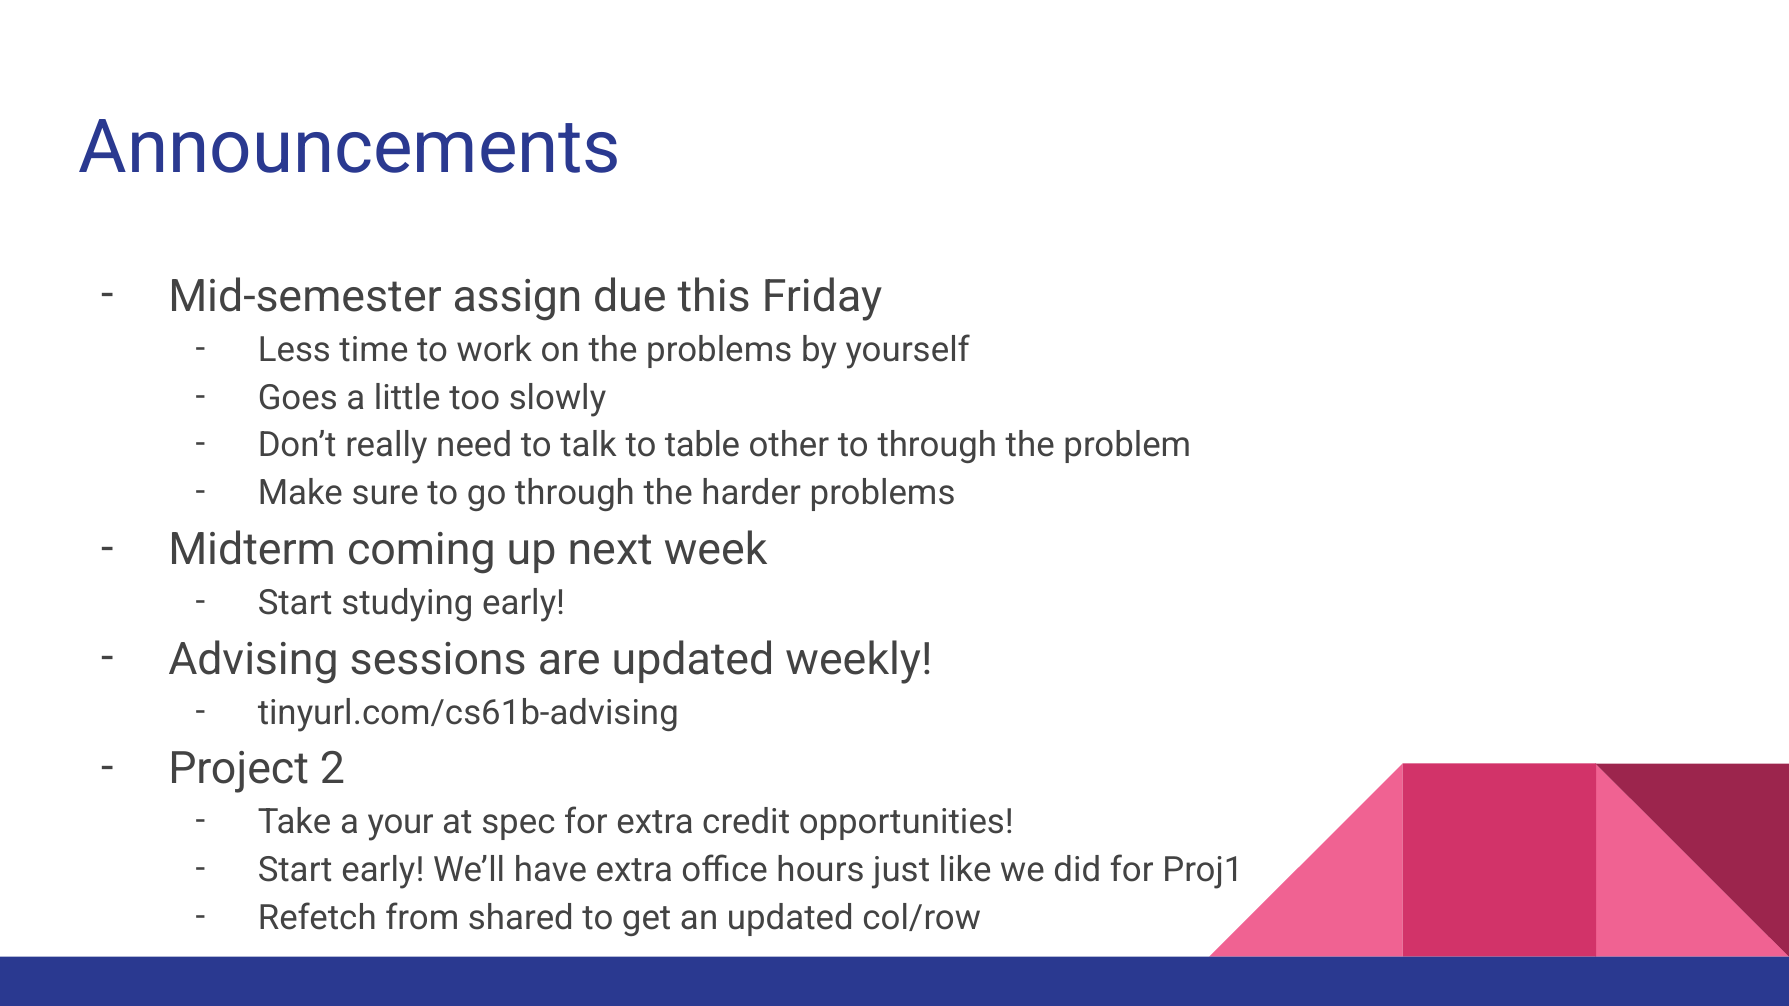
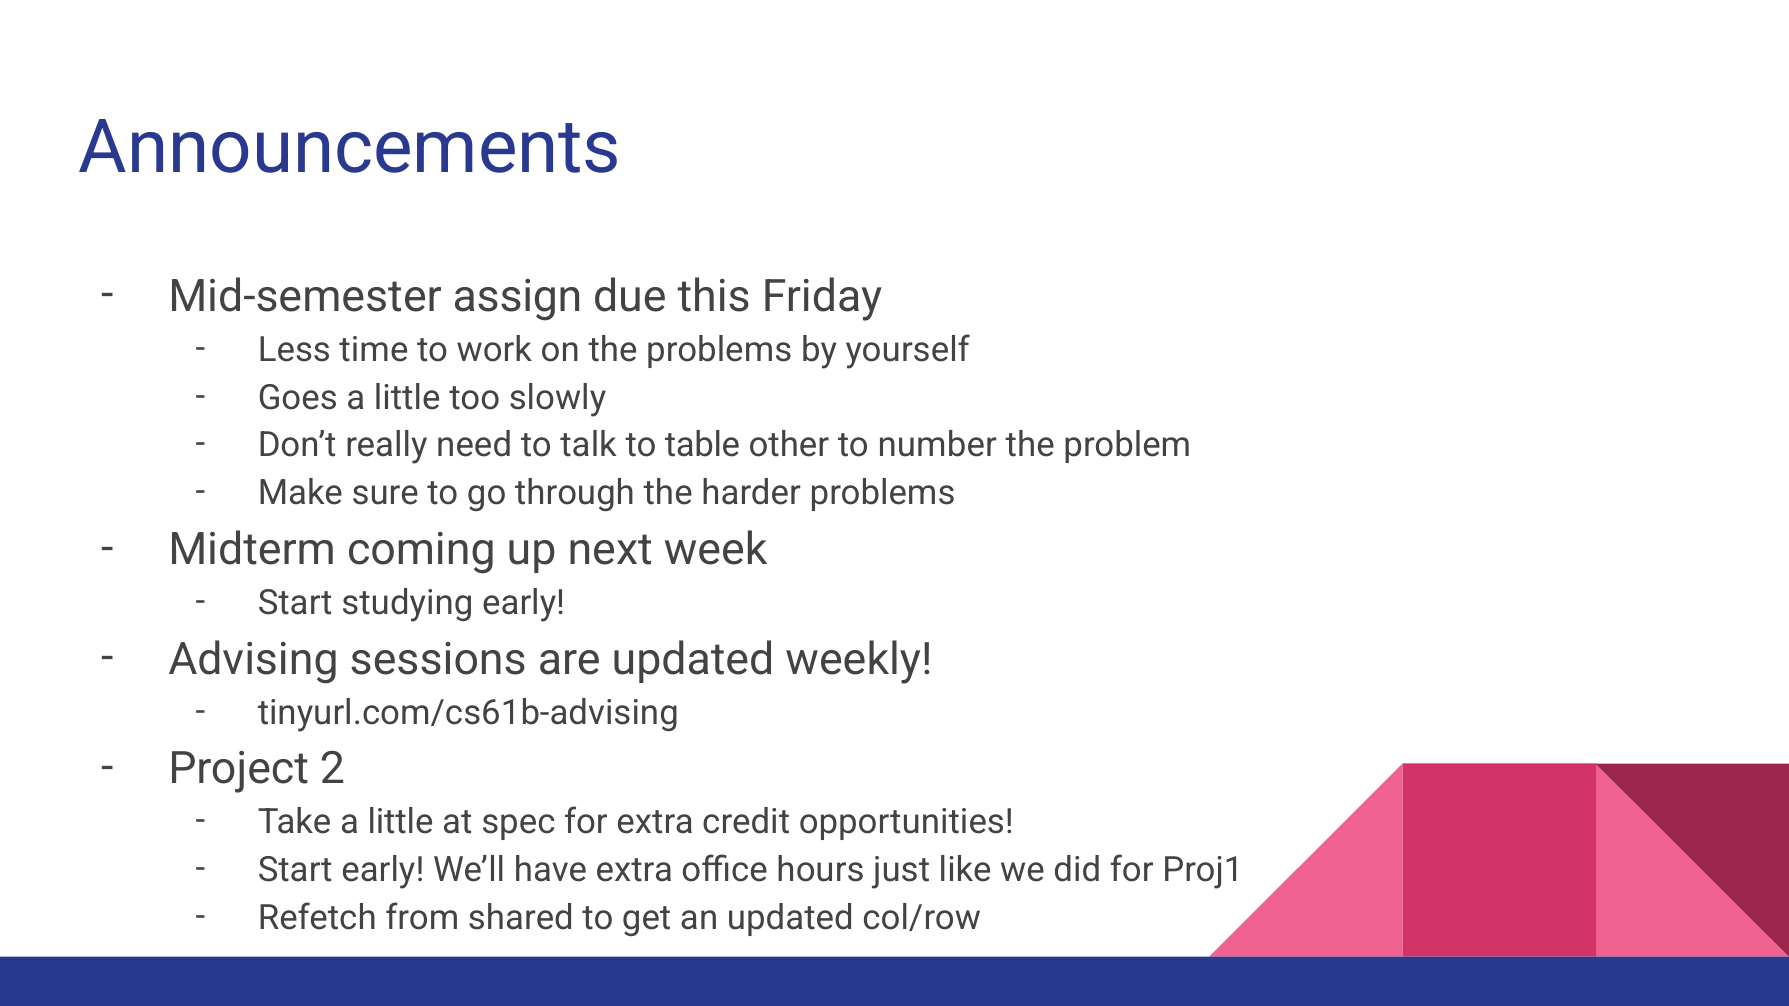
to through: through -> number (937, 446)
Take a your: your -> little (401, 823)
